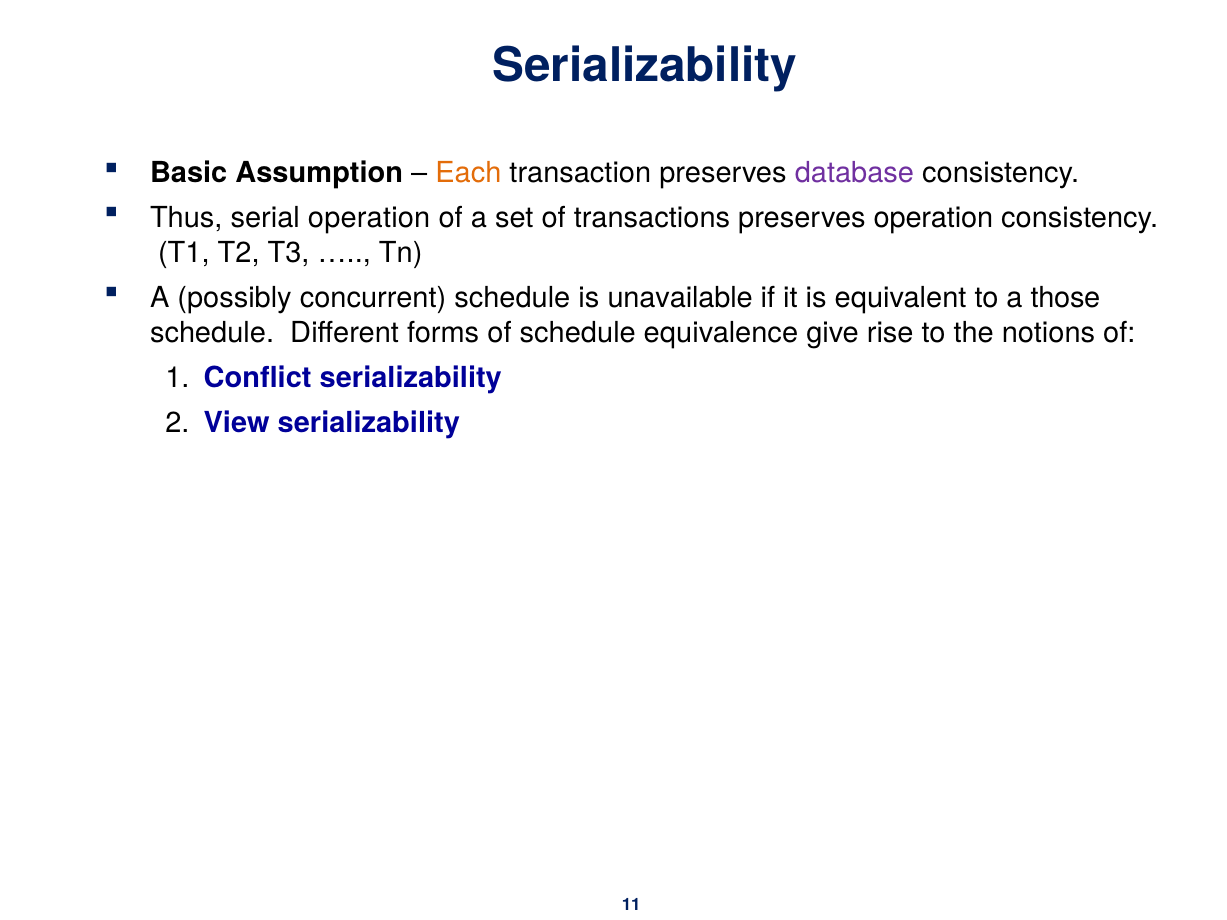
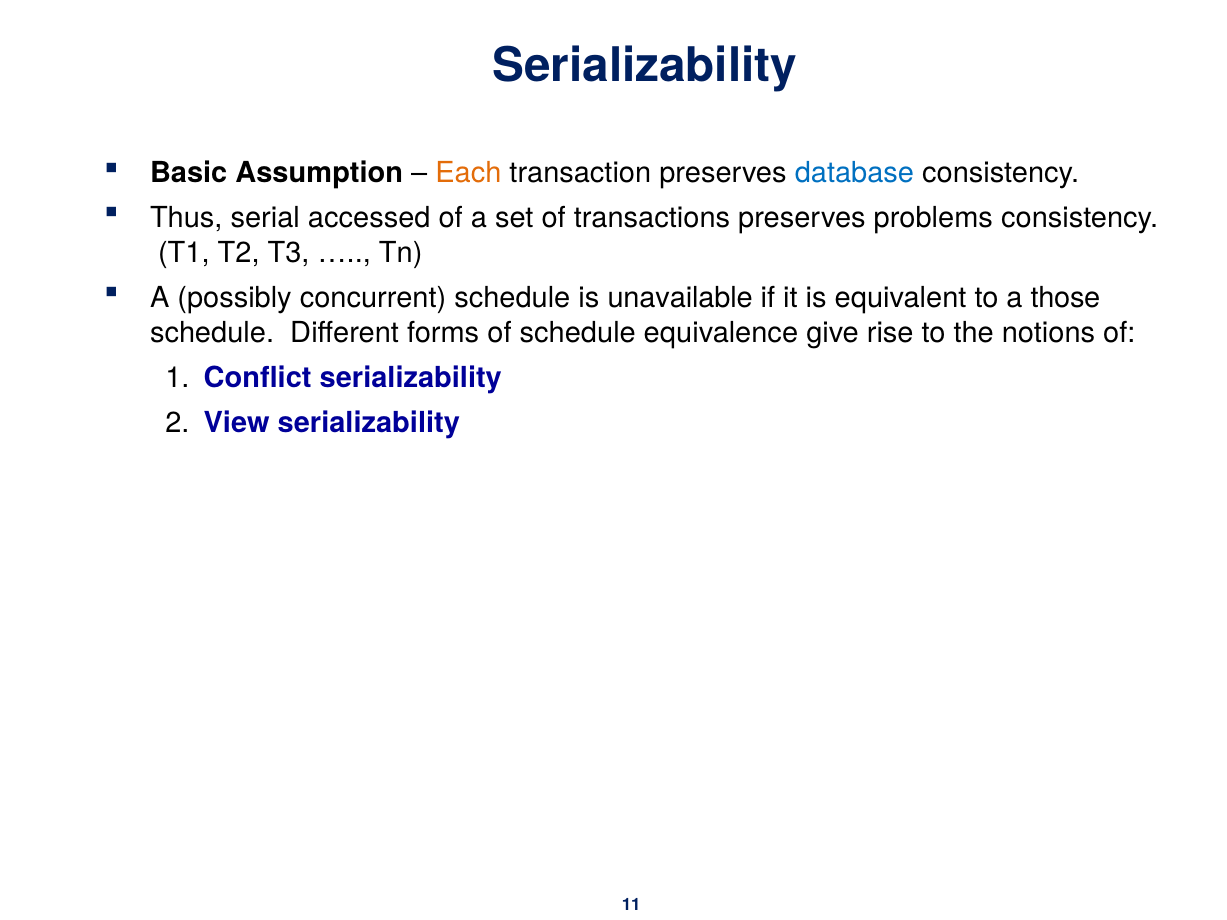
database colour: purple -> blue (854, 173)
serial operation: operation -> accessed (369, 218)
preserves operation: operation -> problems (933, 218)
